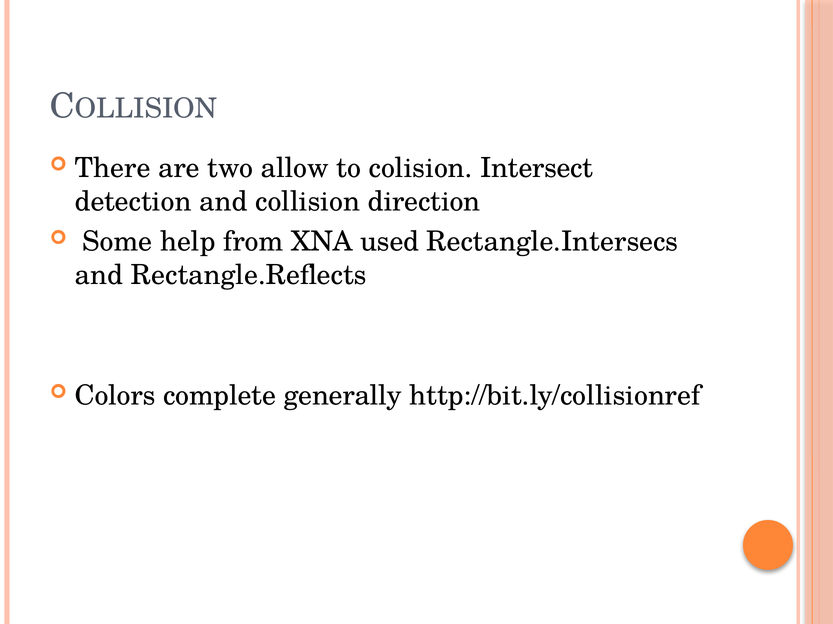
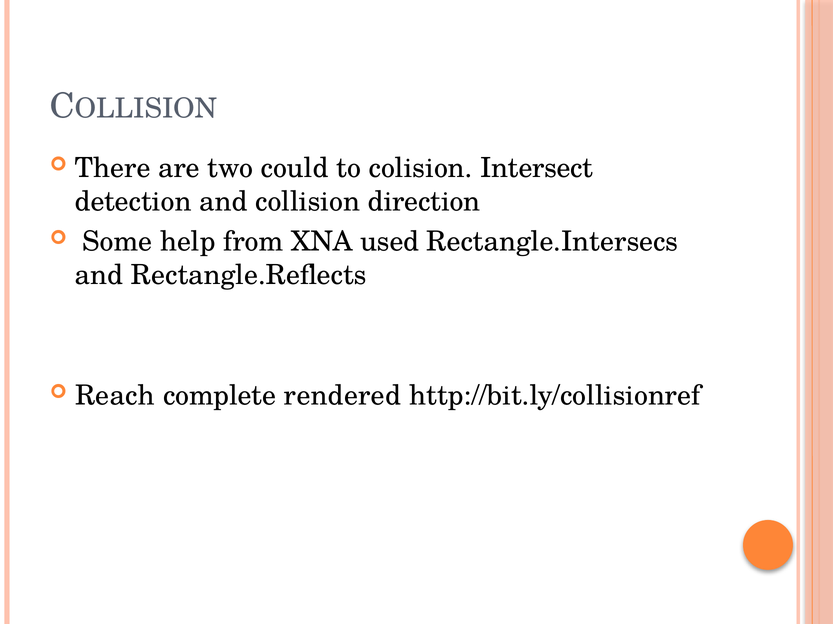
allow: allow -> could (295, 168)
Colors: Colors -> Reach (115, 396)
generally: generally -> rendered (343, 396)
